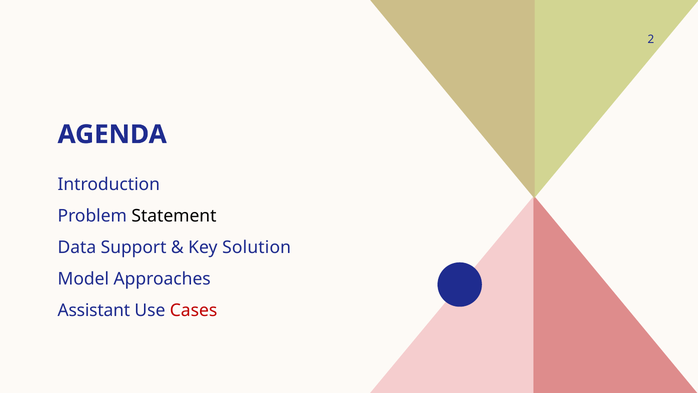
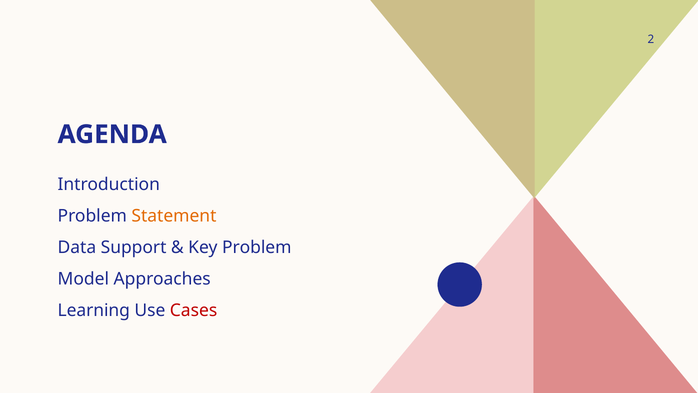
Statement colour: black -> orange (174, 216)
Key Solution: Solution -> Problem (257, 247)
Assistant: Assistant -> Learning (94, 310)
